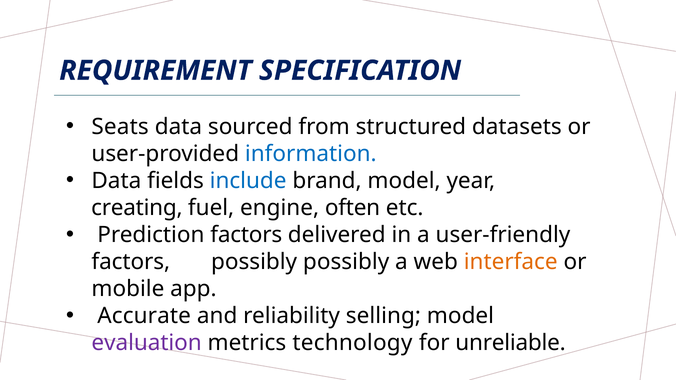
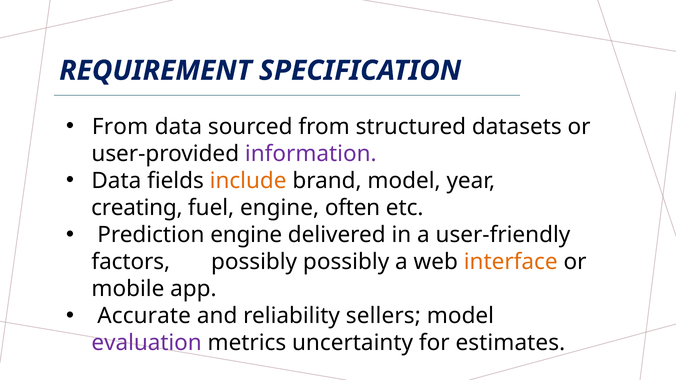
Seats: Seats -> From (120, 127)
information colour: blue -> purple (311, 154)
include colour: blue -> orange (248, 181)
Prediction factors: factors -> engine (246, 235)
selling: selling -> sellers (383, 316)
technology: technology -> uncertainty (353, 343)
unreliable: unreliable -> estimates (510, 343)
